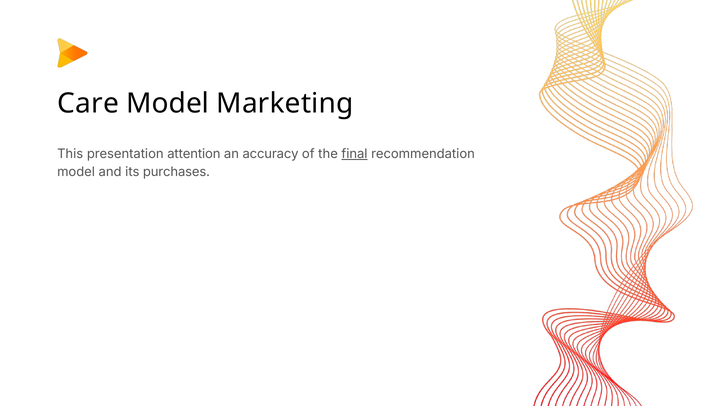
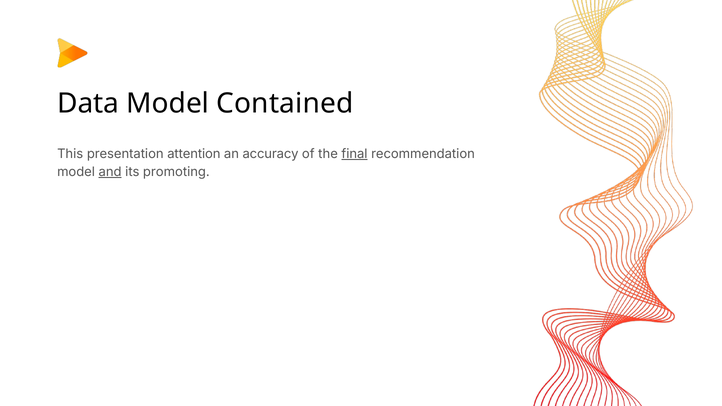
Care: Care -> Data (88, 103)
Marketing: Marketing -> Contained (285, 103)
and underline: none -> present (110, 172)
purchases: purchases -> promoting (176, 172)
